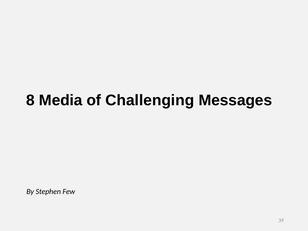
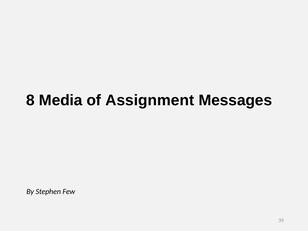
Challenging: Challenging -> Assignment (150, 100)
